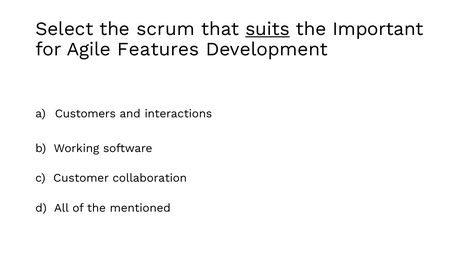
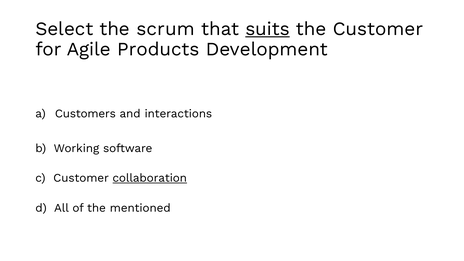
the Important: Important -> Customer (378, 29)
Features: Features -> Products (158, 49)
collaboration underline: none -> present (150, 178)
